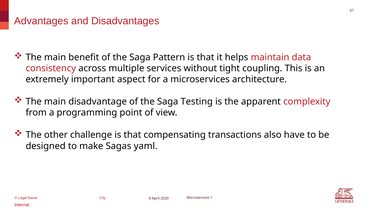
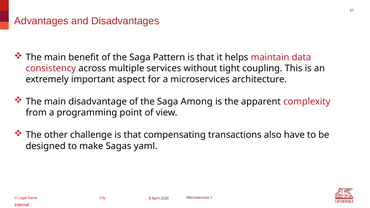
Testing: Testing -> Among (197, 102)
